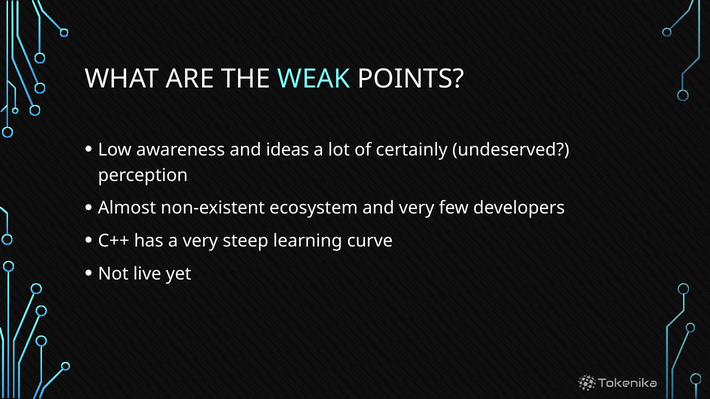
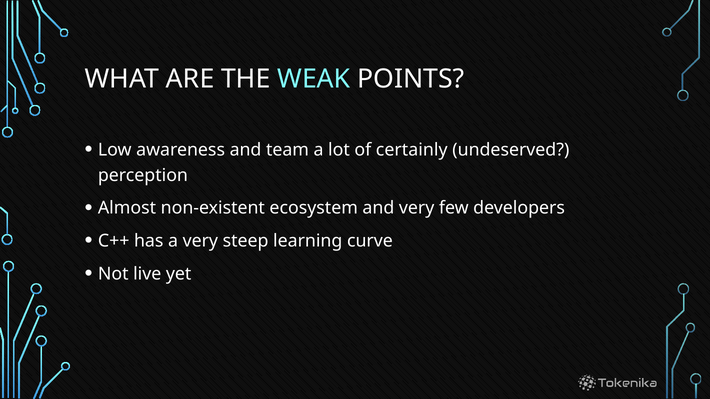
ideas: ideas -> team (287, 150)
